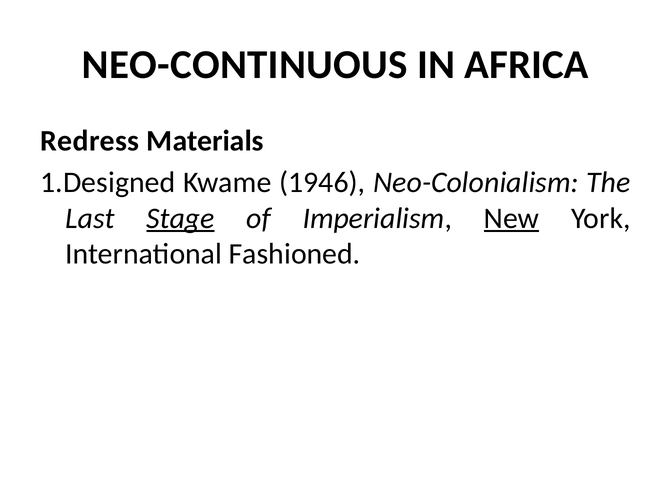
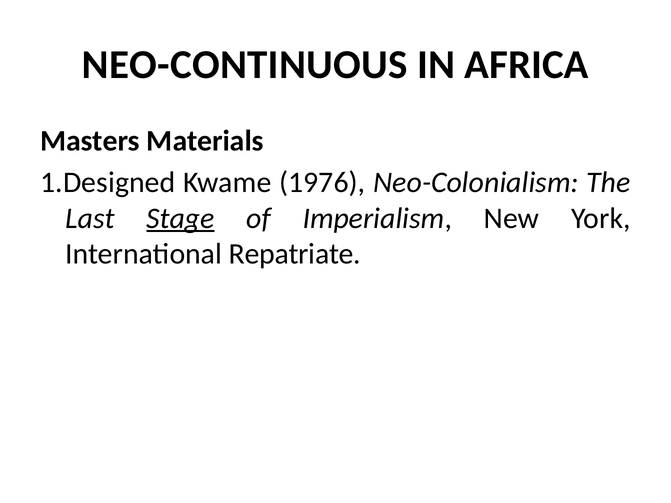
Redress: Redress -> Masters (90, 141)
1946: 1946 -> 1976 (322, 183)
New underline: present -> none (512, 218)
Fashioned: Fashioned -> Repatriate (295, 254)
